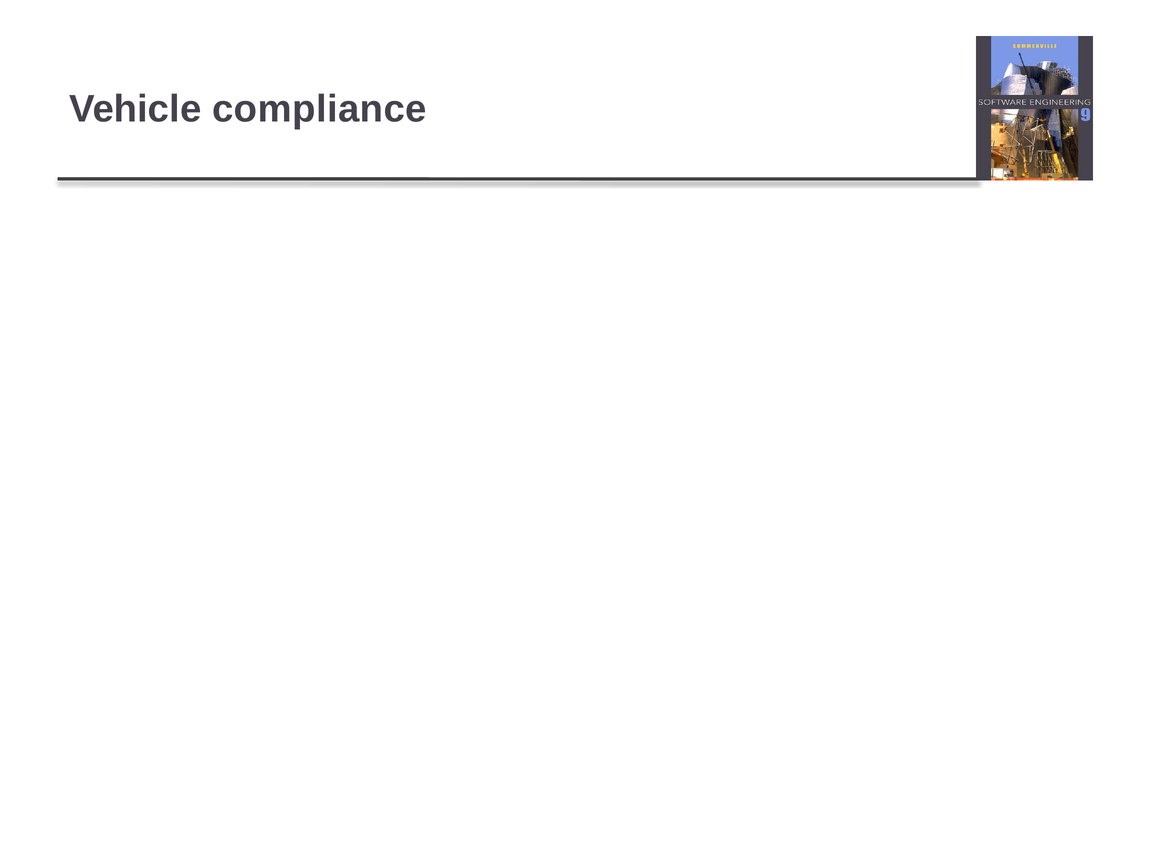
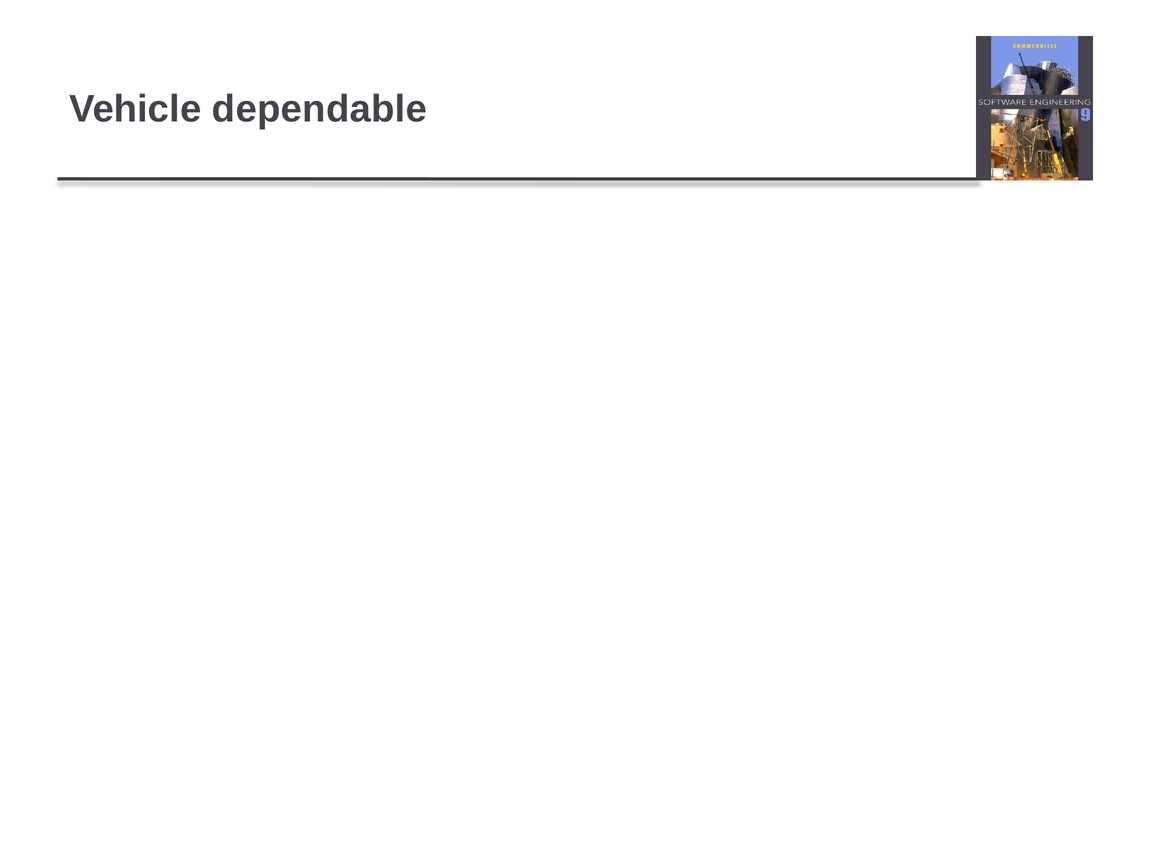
compliance: compliance -> dependable (320, 109)
